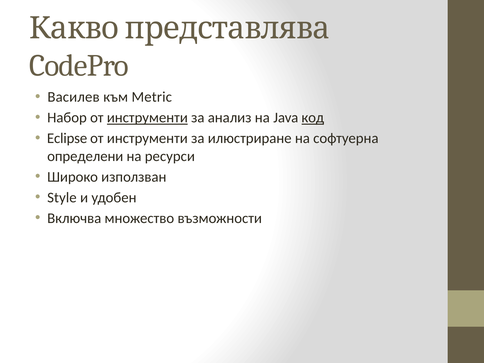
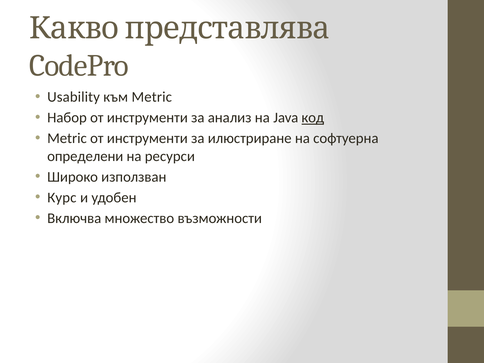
Василев: Василев -> Usability (74, 97)
инструменти underline: present -> none (147, 118)
Eclipse: Eclipse -> Metric (67, 138)
Style: Style -> Курс (62, 198)
